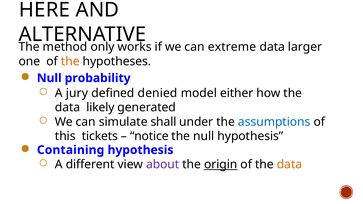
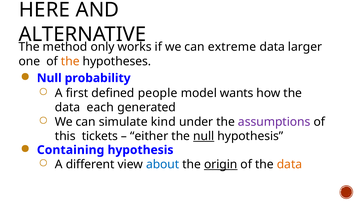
jury: jury -> first (77, 93)
denied: denied -> people (158, 93)
either: either -> wants (237, 93)
likely: likely -> each (100, 108)
shall: shall -> kind (163, 122)
assumptions colour: blue -> purple (274, 122)
notice: notice -> either (149, 136)
null underline: none -> present (204, 136)
about colour: purple -> blue (163, 165)
